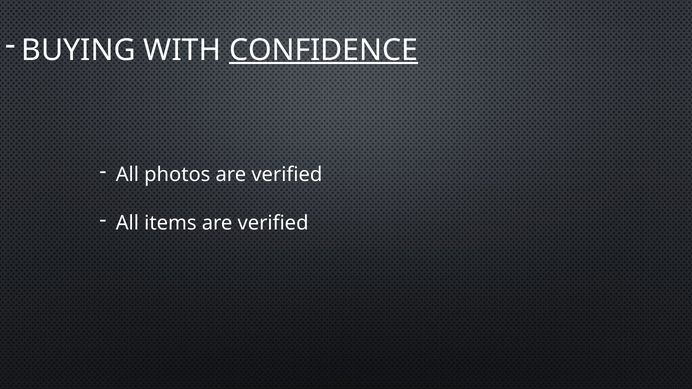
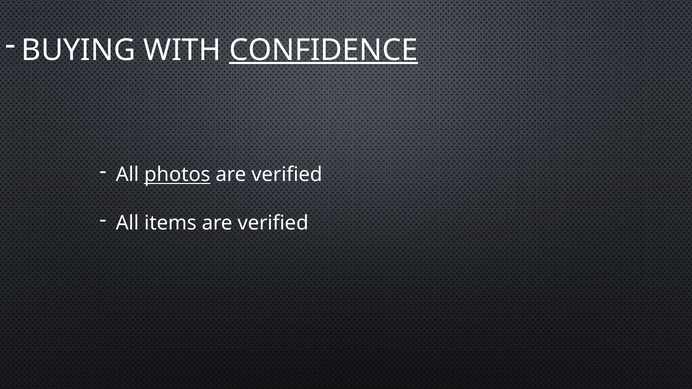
photos underline: none -> present (177, 175)
